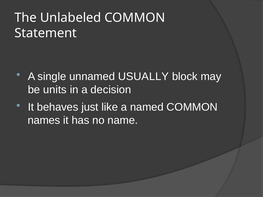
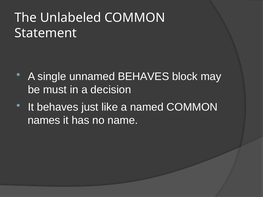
unnamed USUALLY: USUALLY -> BEHAVES (144, 77)
units: units -> must (55, 90)
